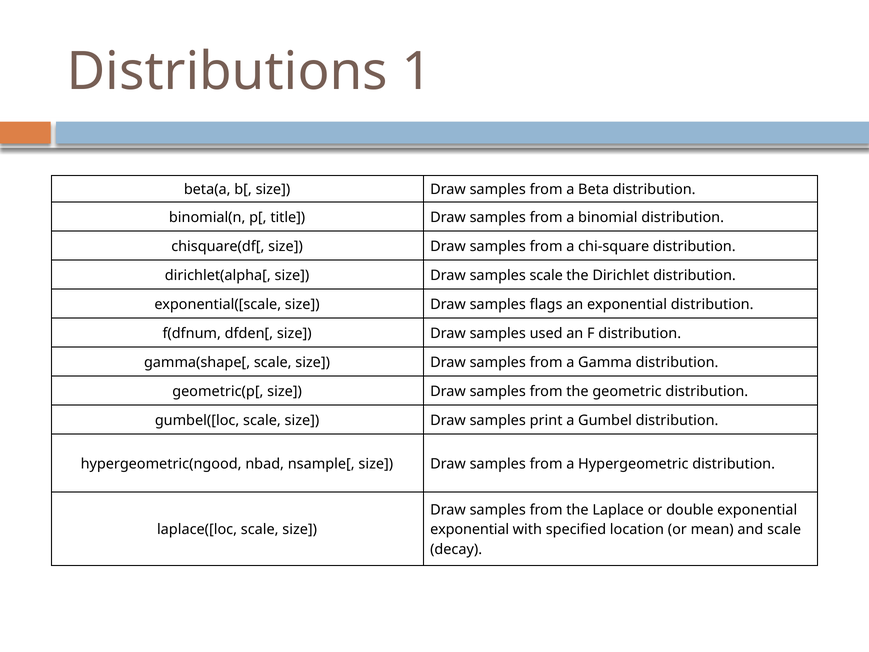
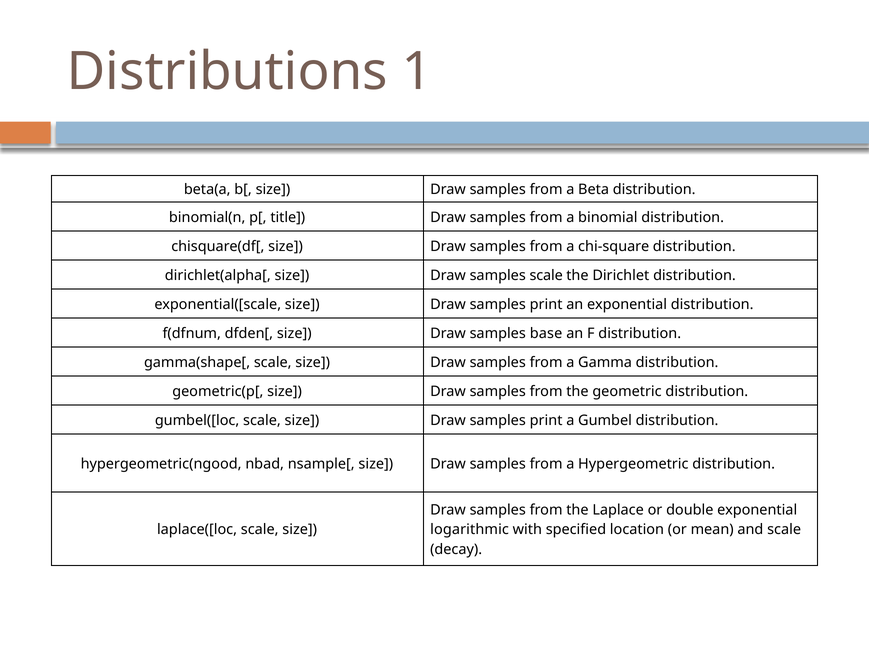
flags: flags -> print (546, 304)
used: used -> base (546, 333)
exponential: exponential -> logarithmic (470, 529)
